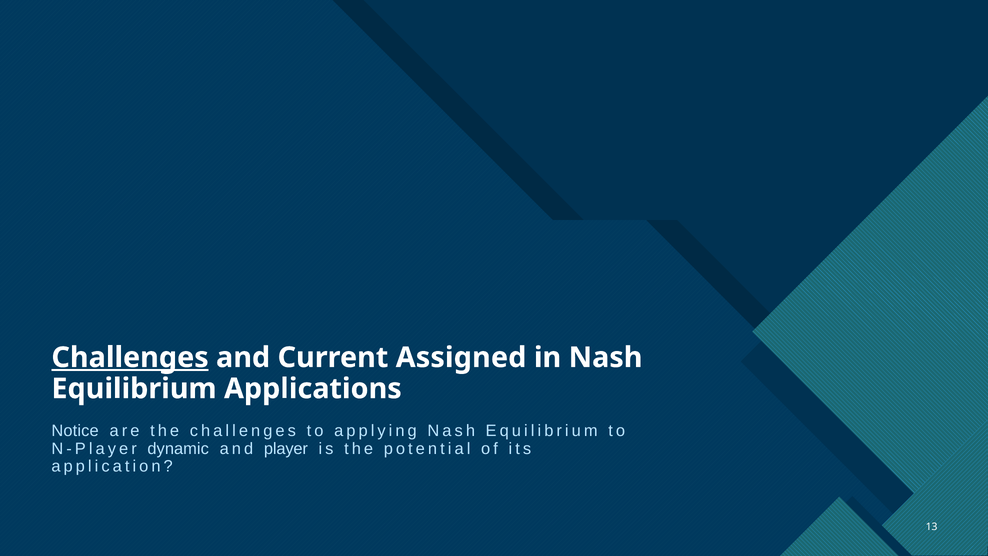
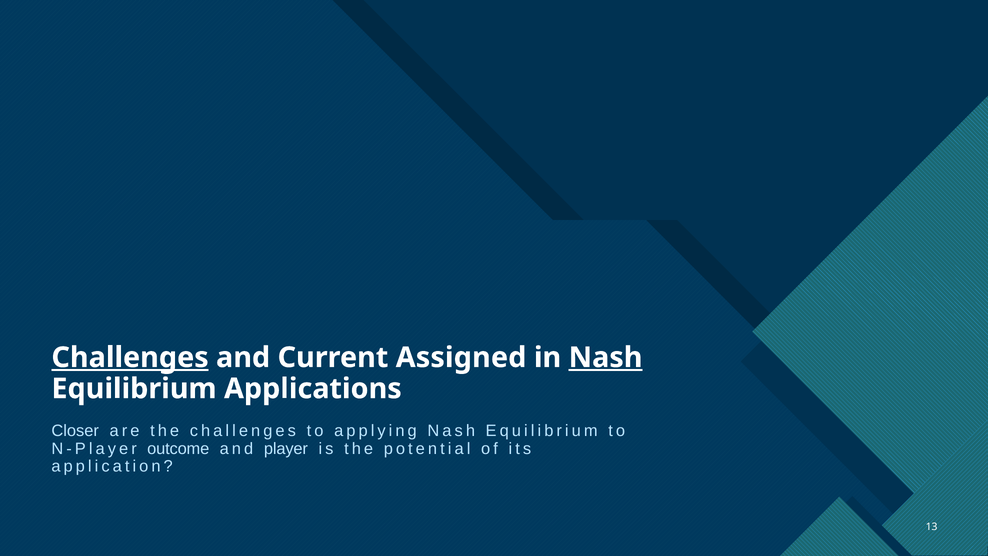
Nash underline: none -> present (606, 357)
Notice: Notice -> Closer (75, 431)
dynamic: dynamic -> outcome (178, 449)
